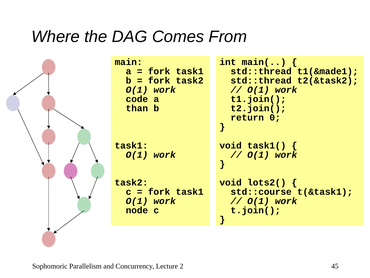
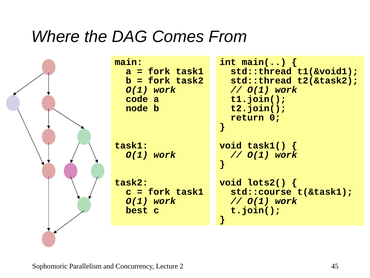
t1(&made1: t1(&made1 -> t1(&void1 (328, 71)
than: than -> node (137, 108)
node: node -> best (137, 210)
